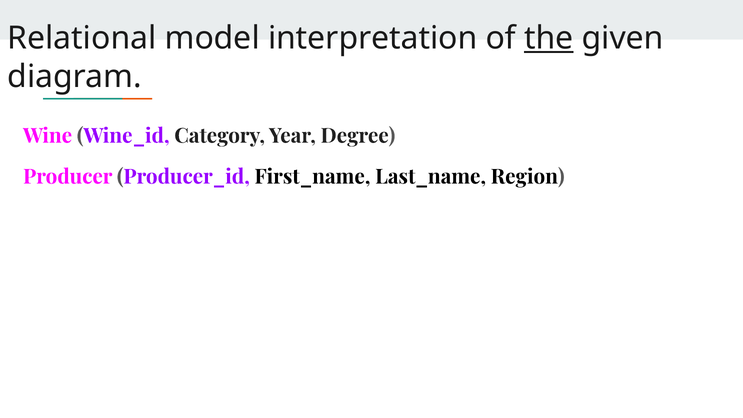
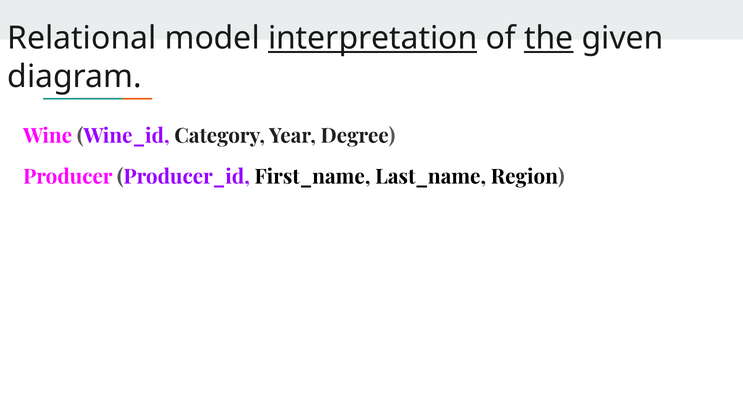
interpretation underline: none -> present (373, 38)
